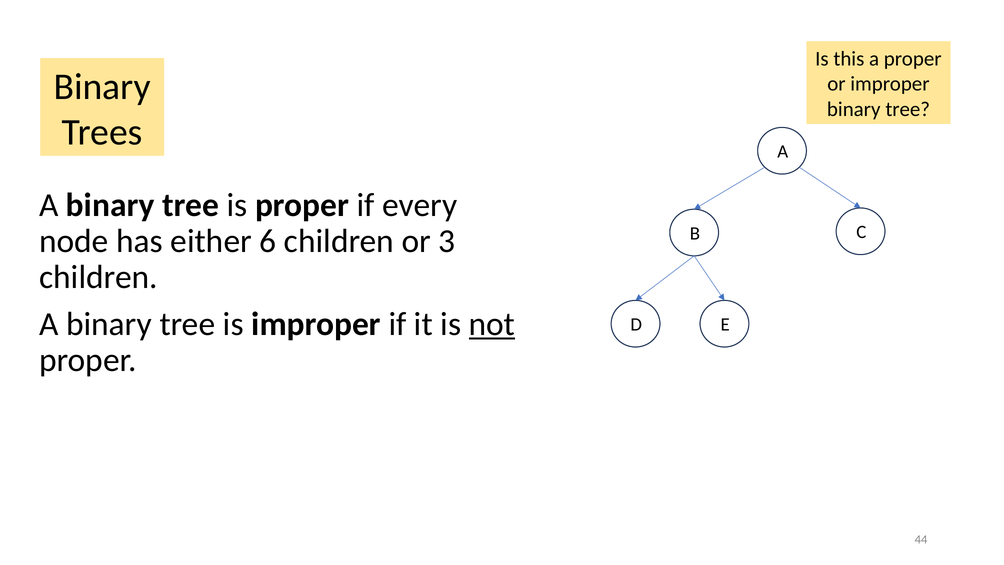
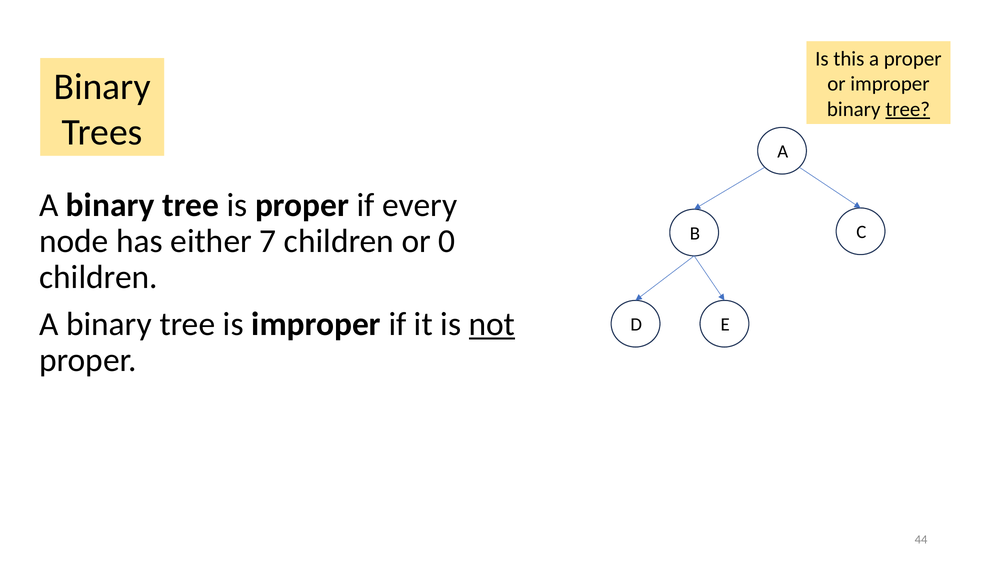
tree underline: none -> present (908, 109)
6: 6 -> 7 (268, 241)
3: 3 -> 0 (447, 241)
